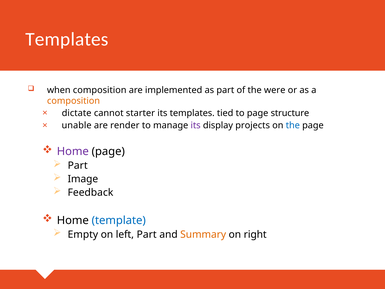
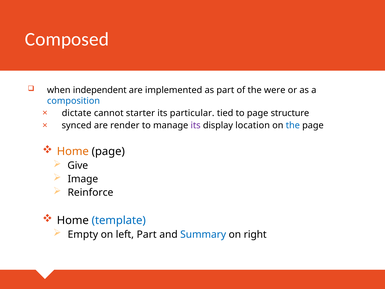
Templates: Templates -> Composed (67, 39)
when composition: composition -> independent (100, 90)
composition colour: orange -> blue (73, 101)
its templates: templates -> particular (192, 113)
unable: unable -> synced (77, 125)
projects: projects -> location (253, 125)
Home colour: purple -> orange (73, 151)
Part: Part -> Give (78, 165)
Feedback: Feedback -> Reinforce (90, 192)
Summary colour: orange -> blue (203, 234)
